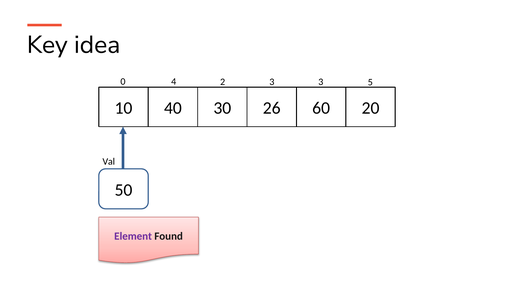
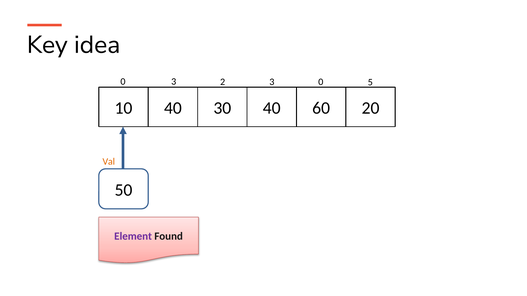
0 4: 4 -> 3 (174, 82)
3 3: 3 -> 0 (321, 82)
30 26: 26 -> 40 (272, 108)
Val colour: black -> orange (109, 162)
